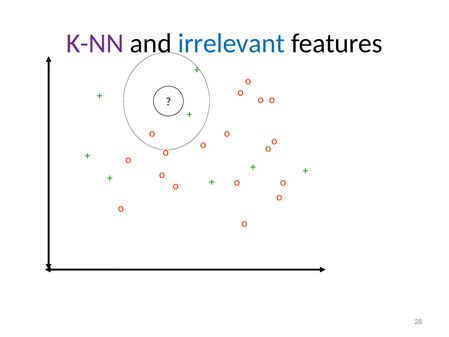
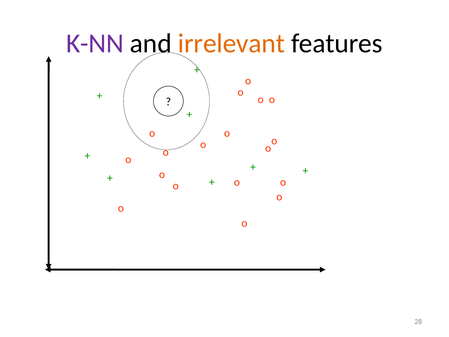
irrelevant colour: blue -> orange (231, 43)
